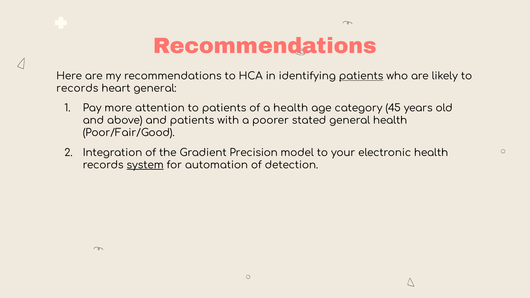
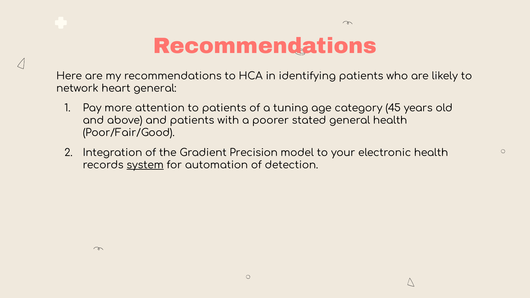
patients underline: present -> none (361, 76)
records: records -> network (77, 88)
a health: health -> tuning (291, 108)
